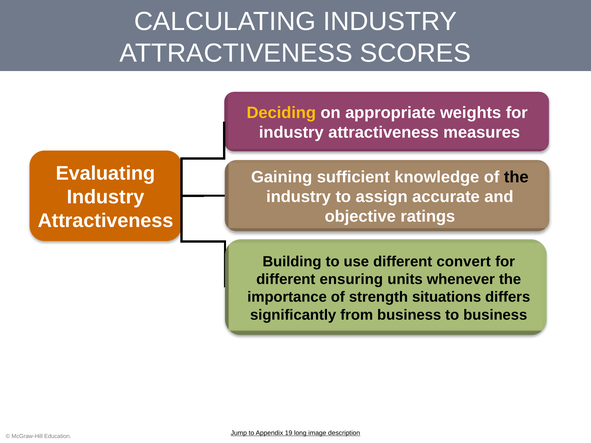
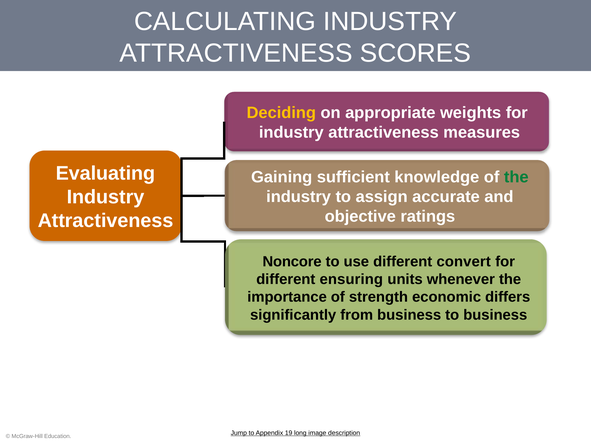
the colour: black -> green (516, 177)
Building: Building -> Noncore (292, 262)
situations: situations -> economic (447, 297)
